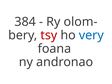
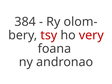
very colour: blue -> red (91, 35)
